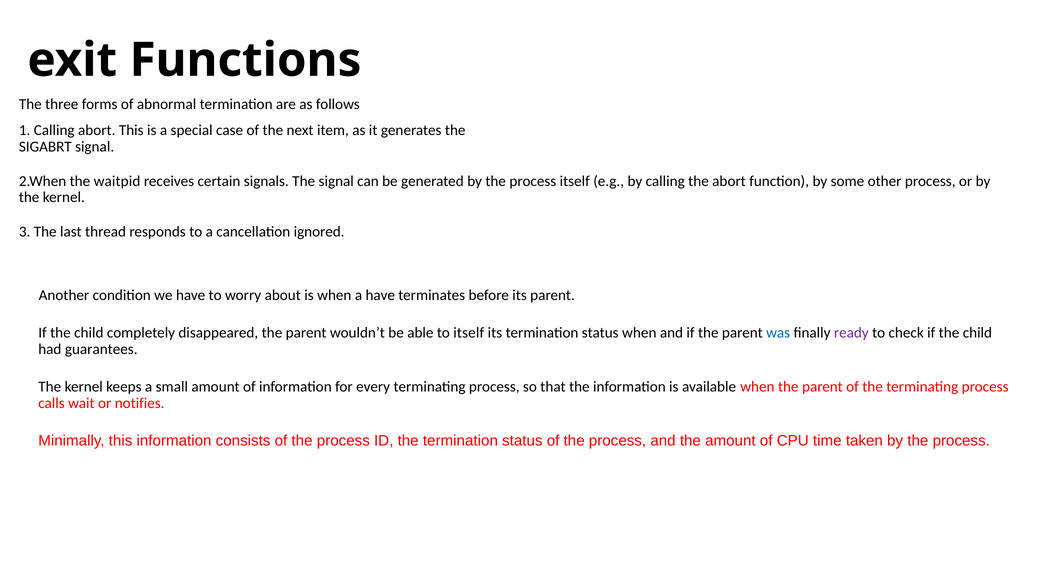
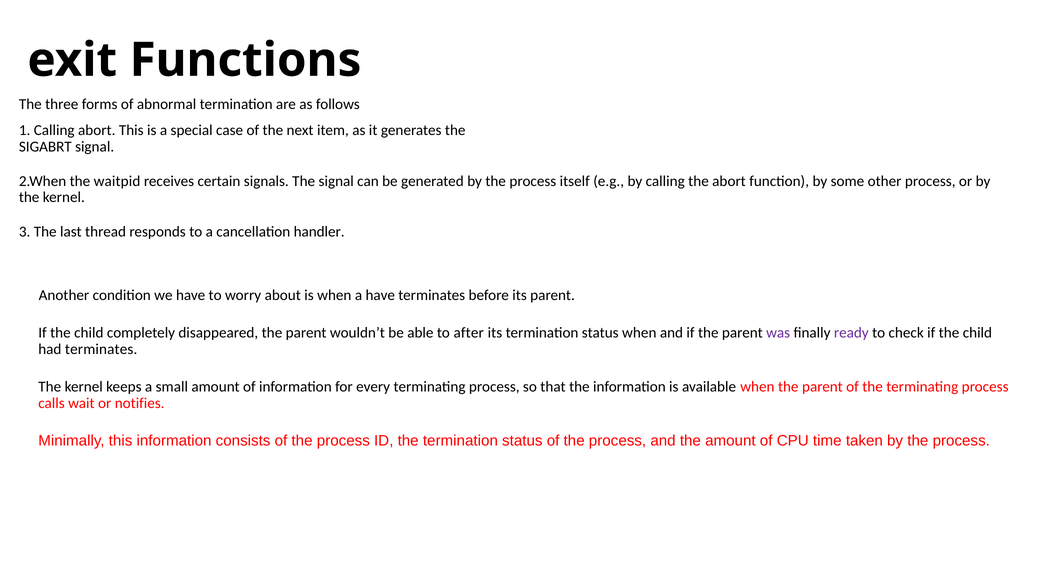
ignored: ignored -> handler (319, 232)
to itself: itself -> after (469, 333)
was colour: blue -> purple (778, 333)
had guarantees: guarantees -> terminates (101, 349)
